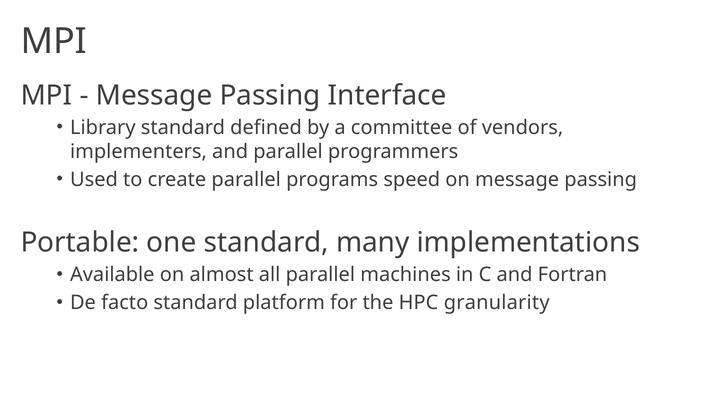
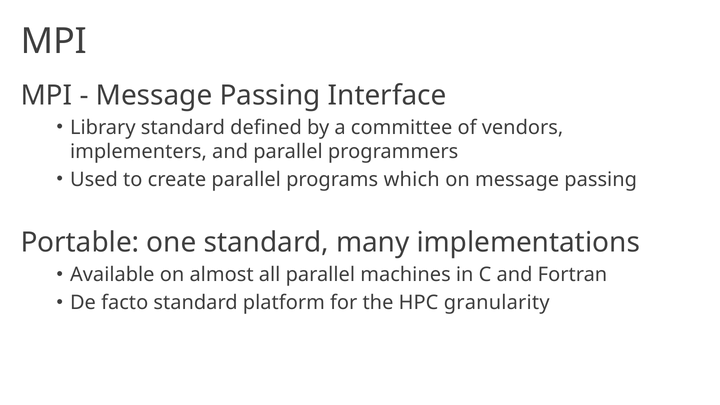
speed: speed -> which (412, 180)
